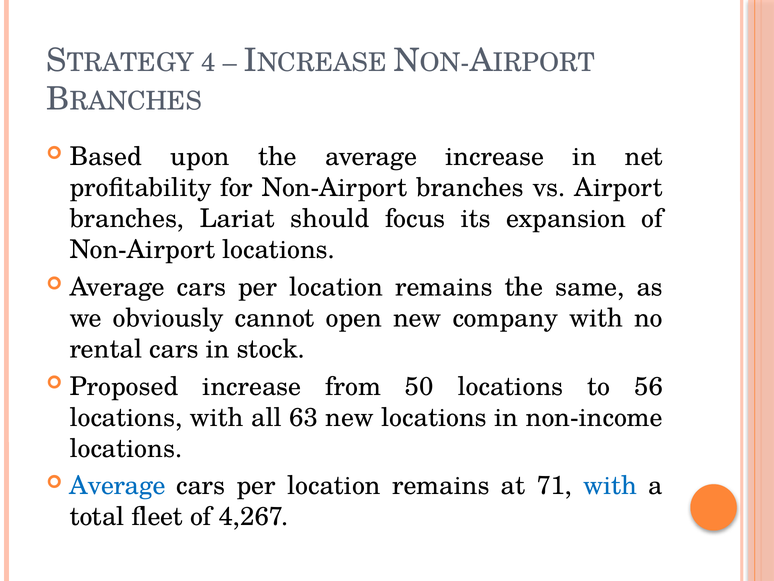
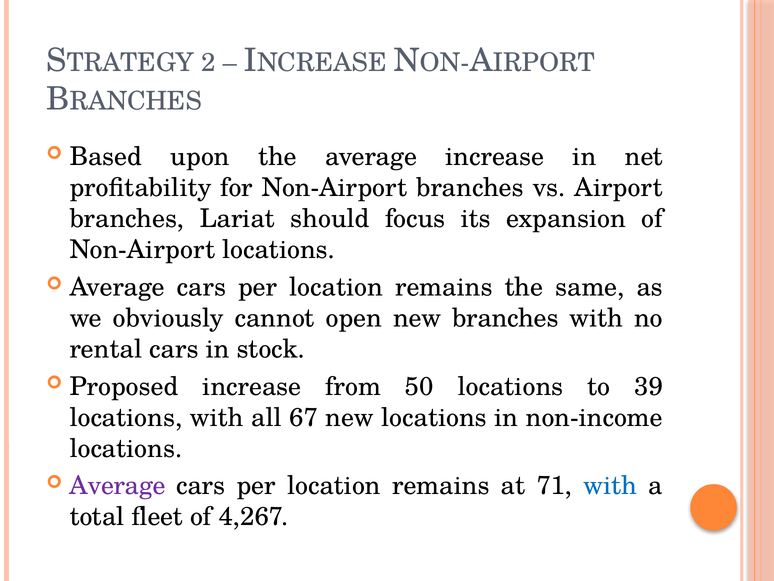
4: 4 -> 2 (208, 62)
new company: company -> branches (505, 318)
56: 56 -> 39 (649, 386)
63: 63 -> 67 (304, 417)
Average colour: blue -> purple (117, 486)
